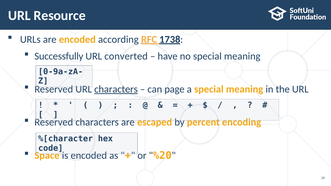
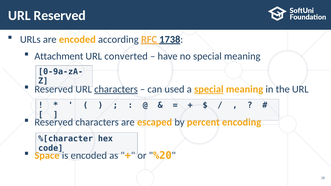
URL Resource: Resource -> Reserved (60, 16)
Successfully: Successfully -> Attachment (59, 56)
page: page -> used (174, 89)
special underline: none -> present (209, 89)
